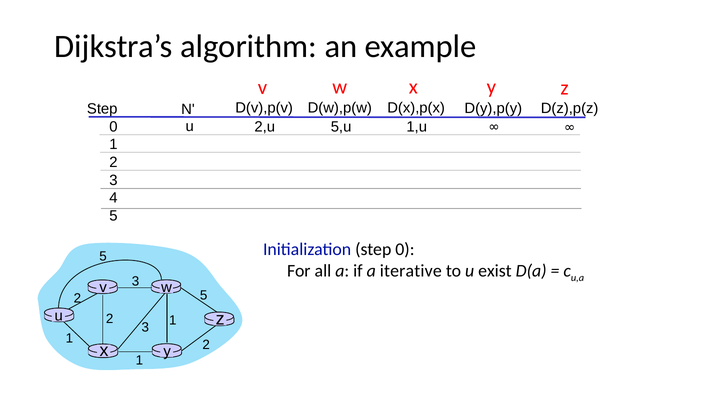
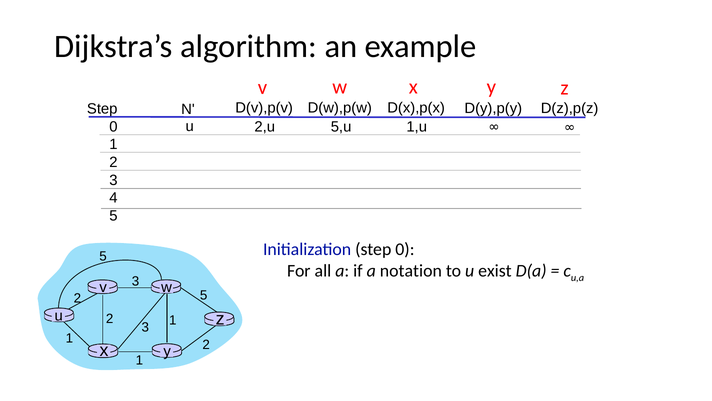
iterative: iterative -> notation (411, 270)
